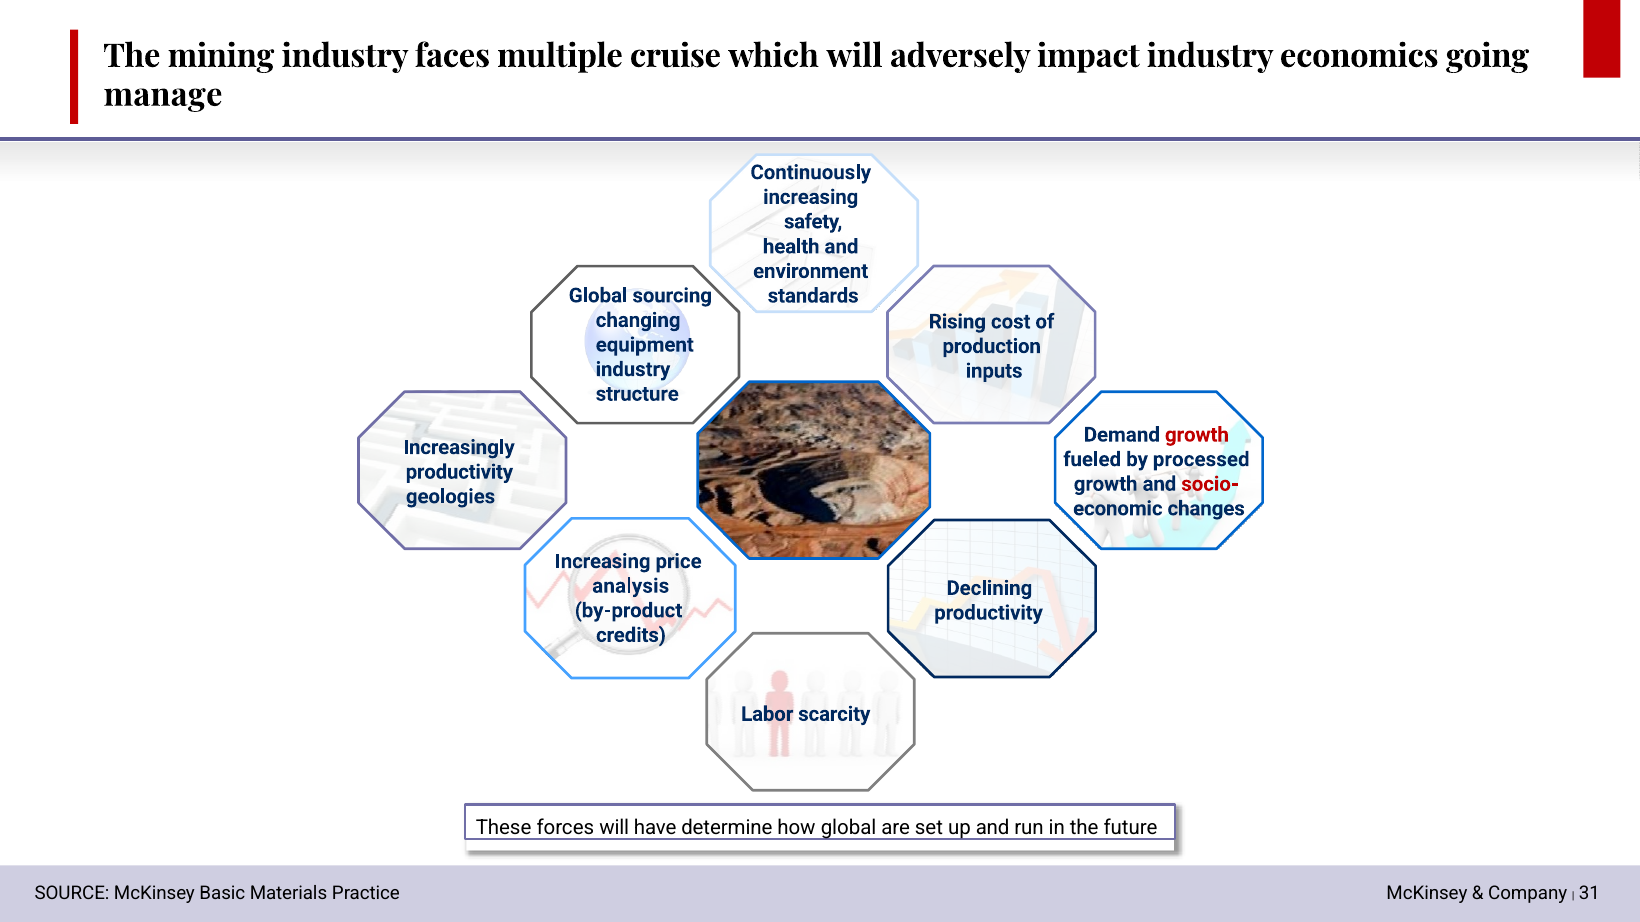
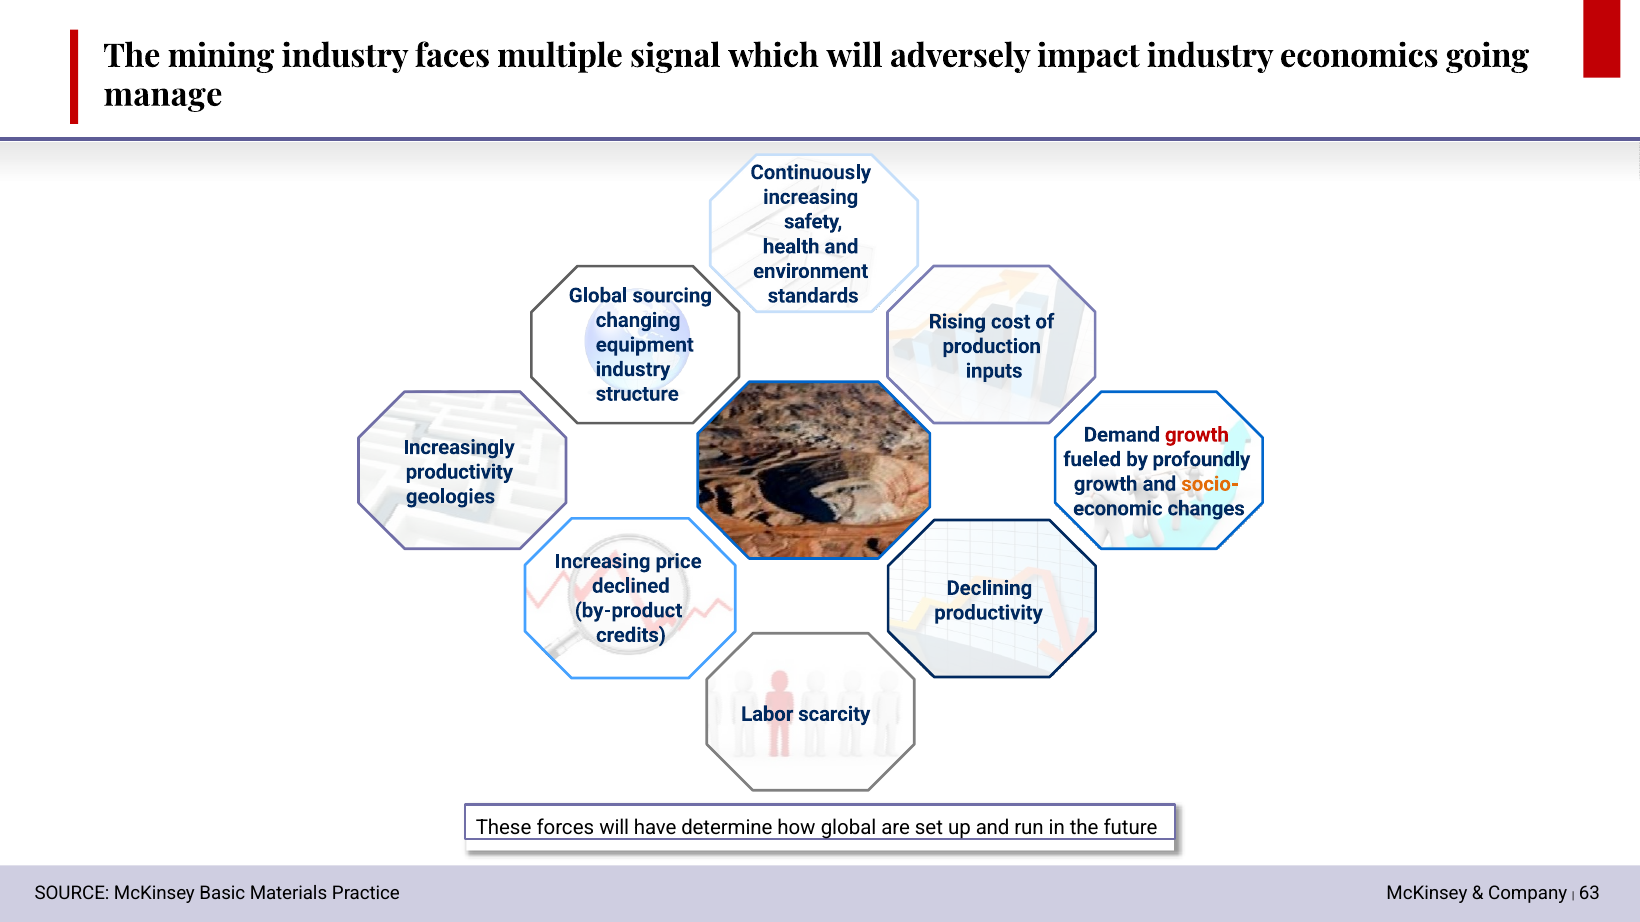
cruise: cruise -> signal (675, 56)
processed: processed -> profoundly (1201, 460)
socio- colour: red -> orange (1210, 484)
analysis: analysis -> declined (631, 586)
31: 31 -> 63 (1589, 894)
